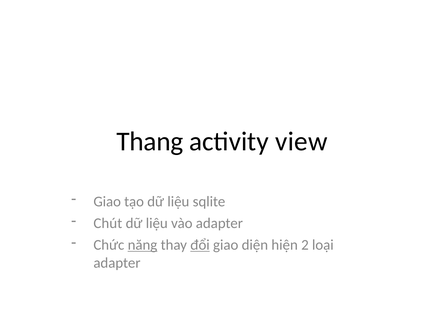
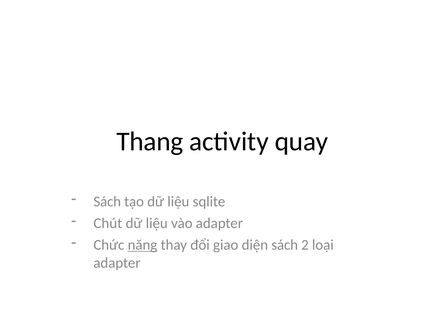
view: view -> quay (302, 141)
Giao: Giao -> Sách (107, 201)
đổi underline: present -> none (200, 245)
diện hiện: hiện -> sách (285, 245)
